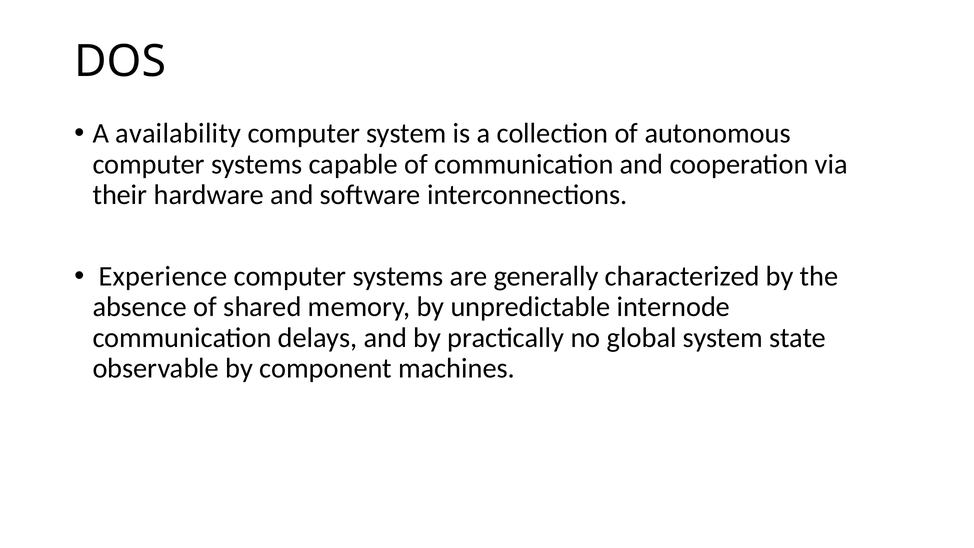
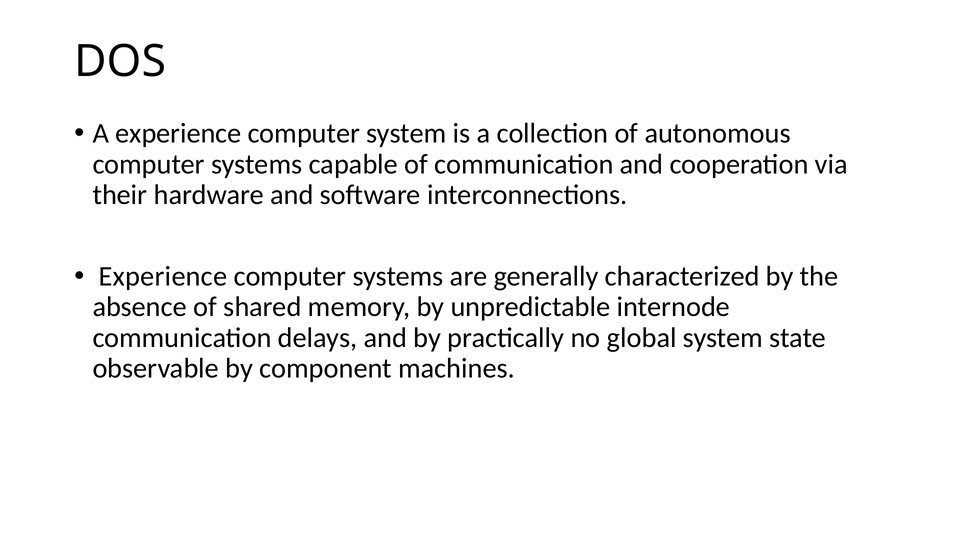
A availability: availability -> experience (178, 134)
